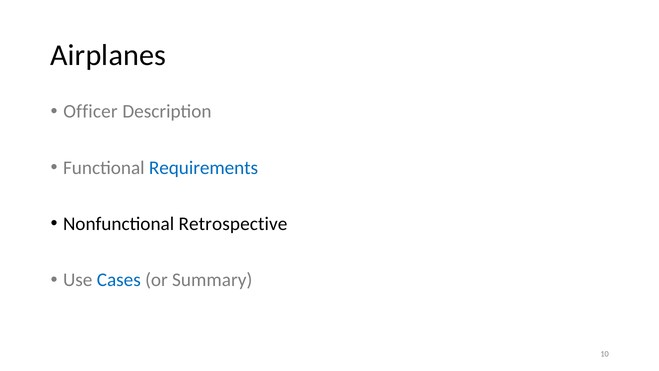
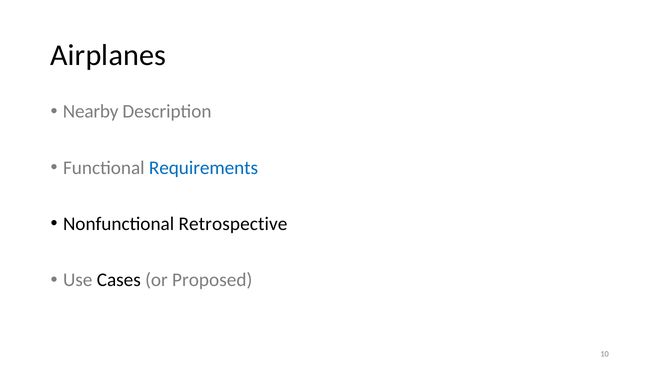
Officer: Officer -> Nearby (91, 111)
Cases colour: blue -> black (119, 280)
Summary: Summary -> Proposed (212, 280)
